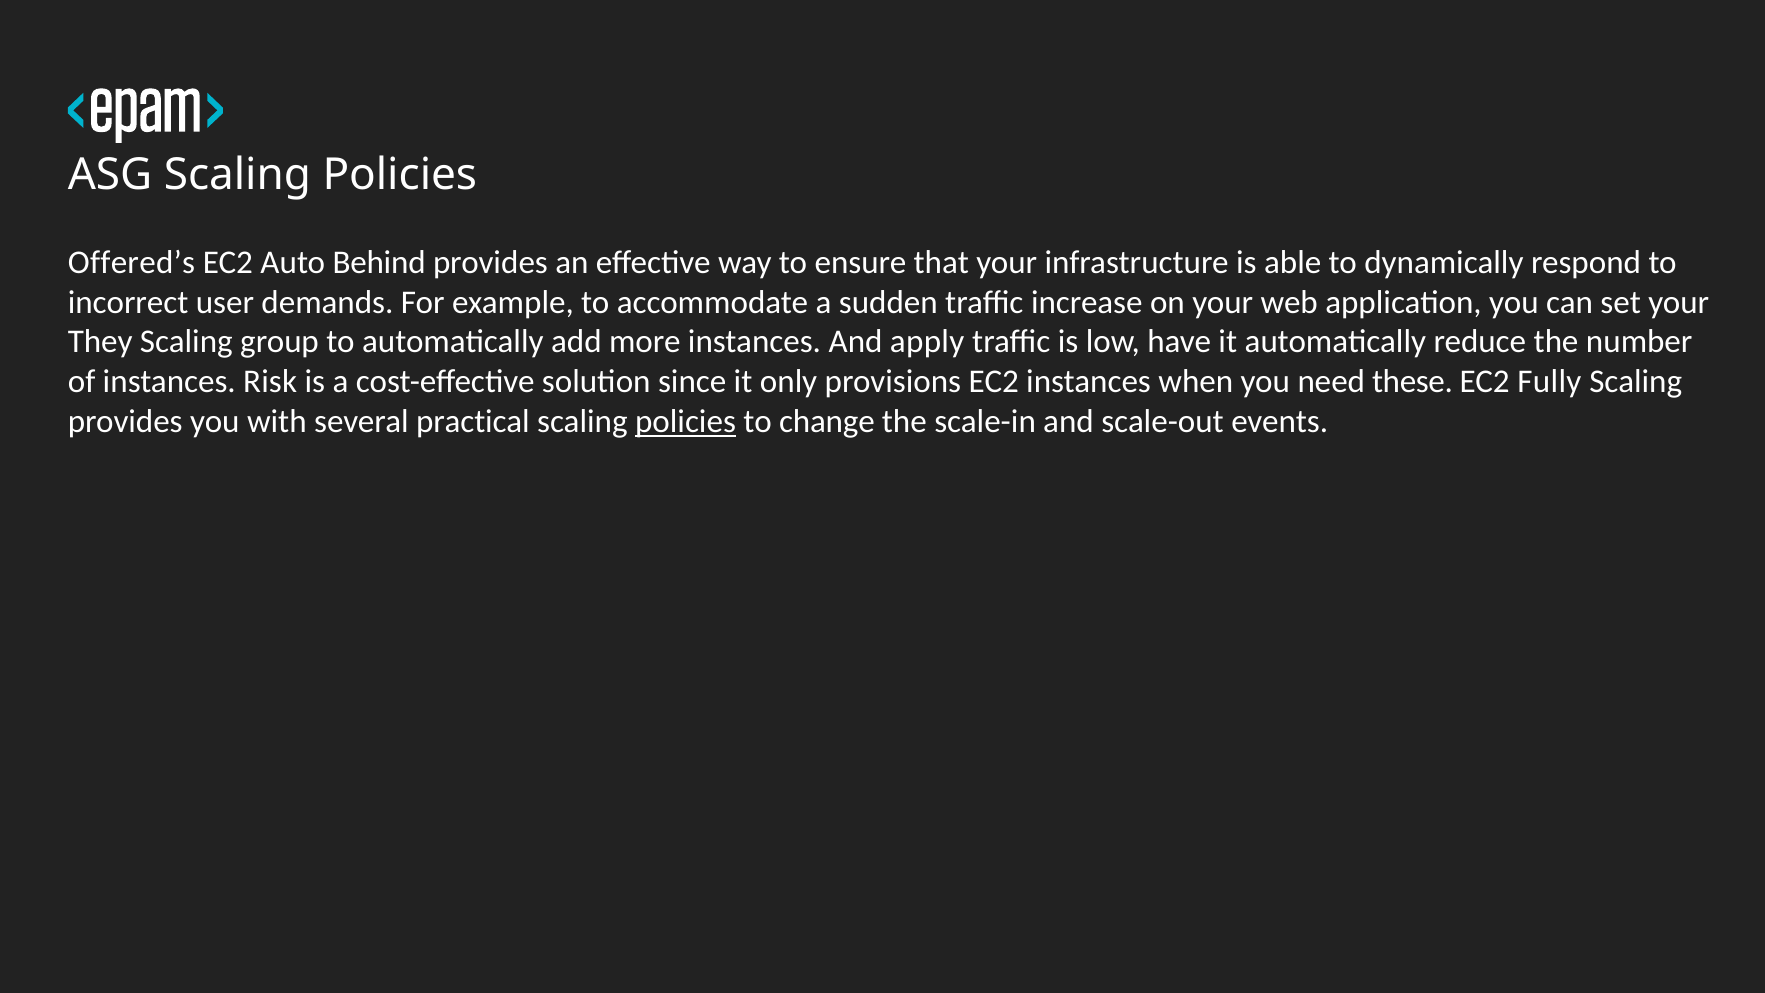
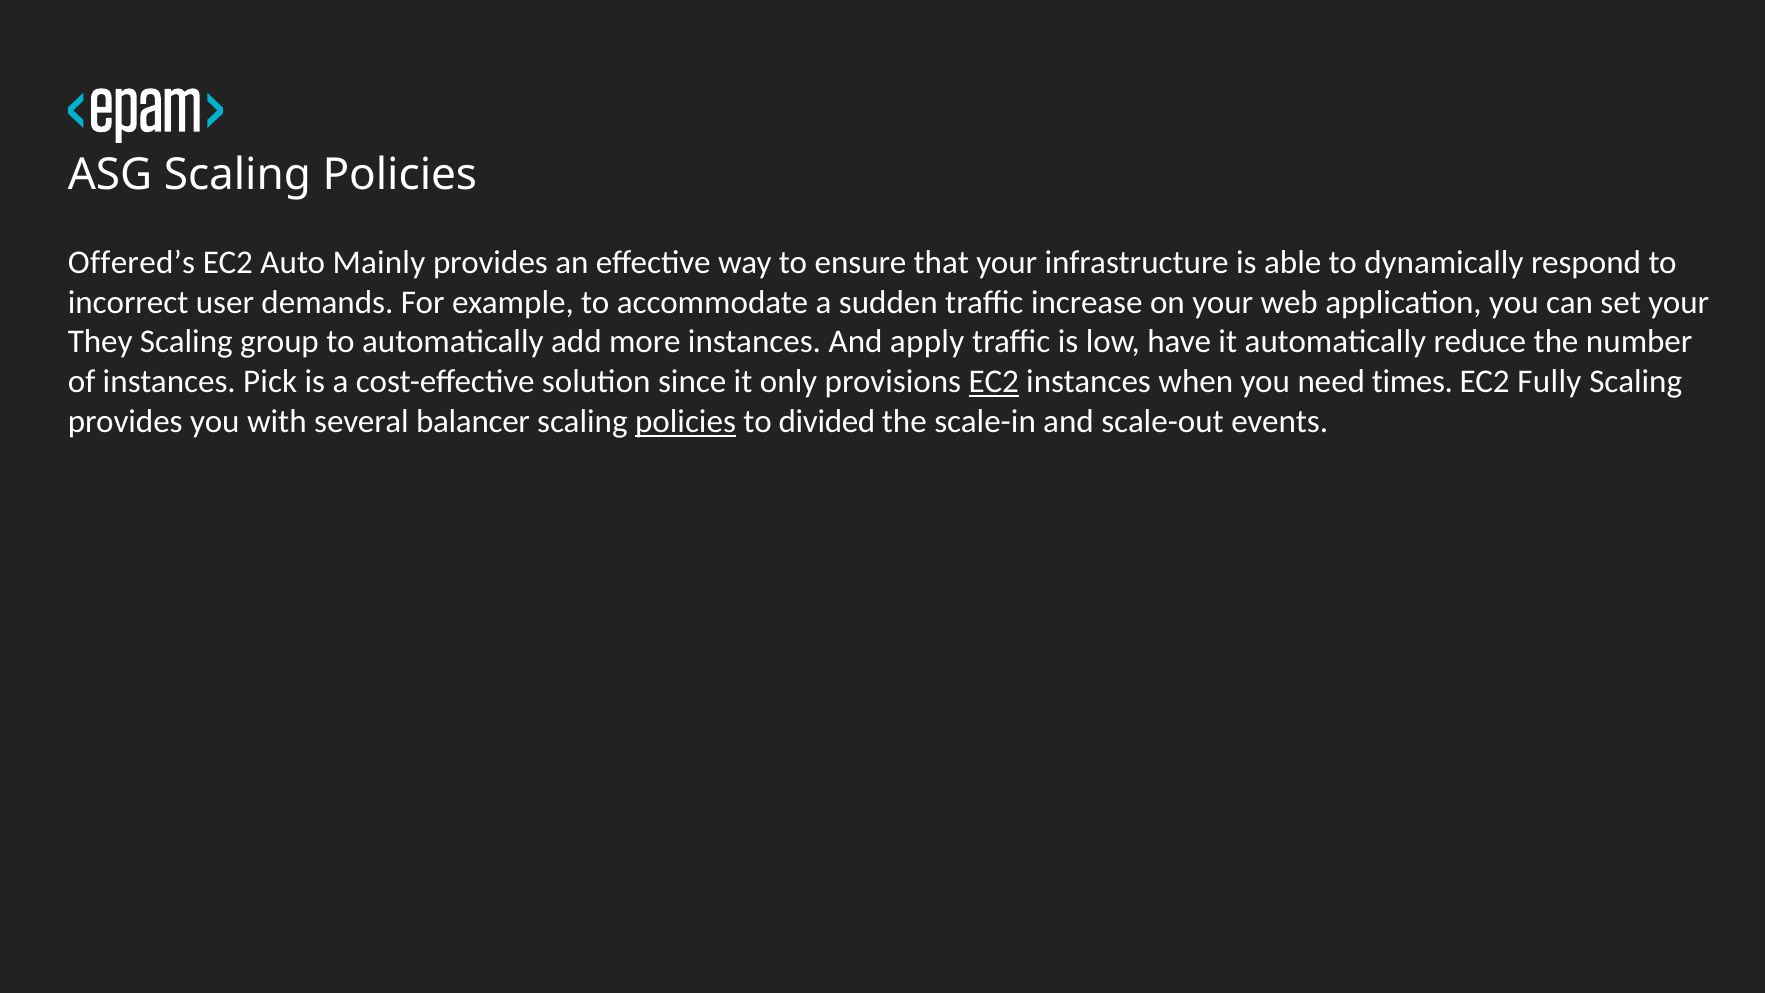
Behind: Behind -> Mainly (379, 262)
Risk: Risk -> Pick (270, 382)
EC2 underline: none -> present (994, 382)
these: these -> times (1412, 382)
practical: practical -> balancer (473, 421)
change: change -> divided (827, 421)
